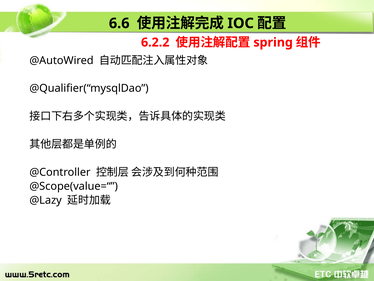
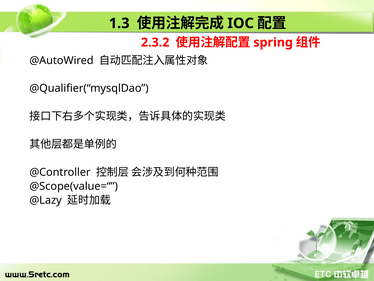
6.6: 6.6 -> 1.3 (119, 23)
6.2.2: 6.2.2 -> 2.3.2 (155, 42)
